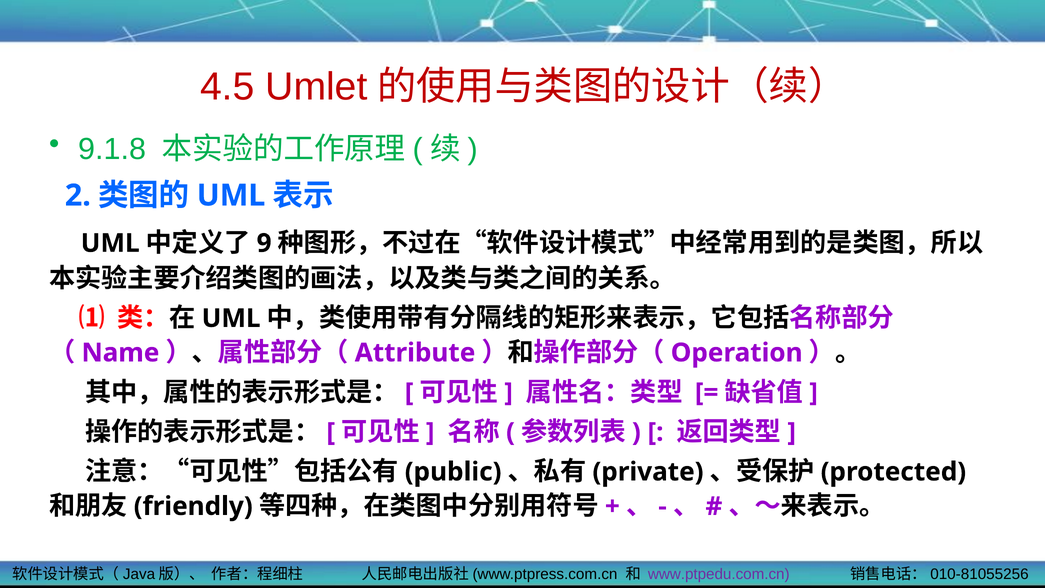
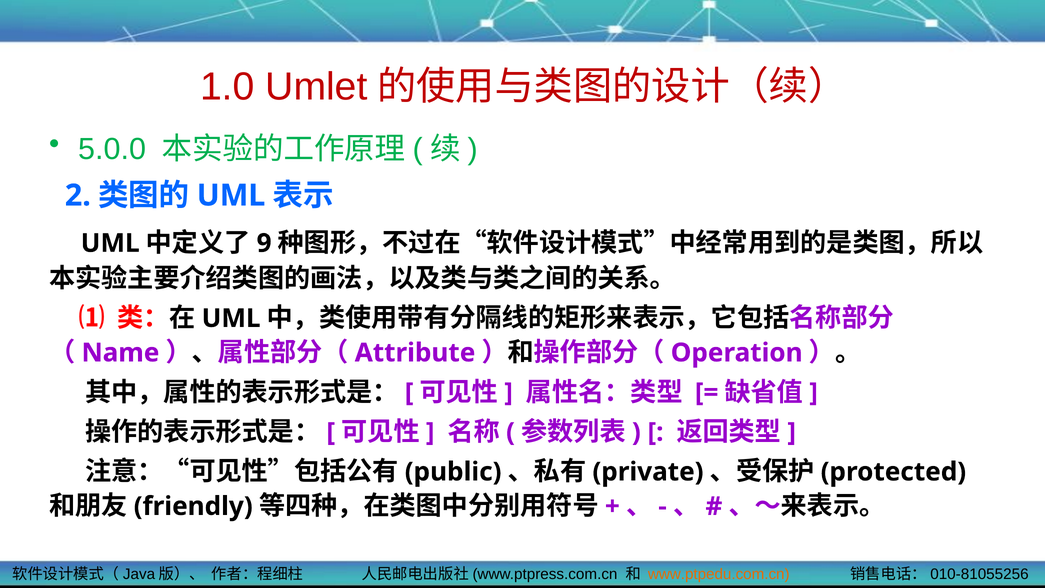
4.5: 4.5 -> 1.0 (227, 87)
9.1.8: 9.1.8 -> 5.0.0 (112, 149)
www.ptpedu.com.cn colour: purple -> orange (719, 574)
